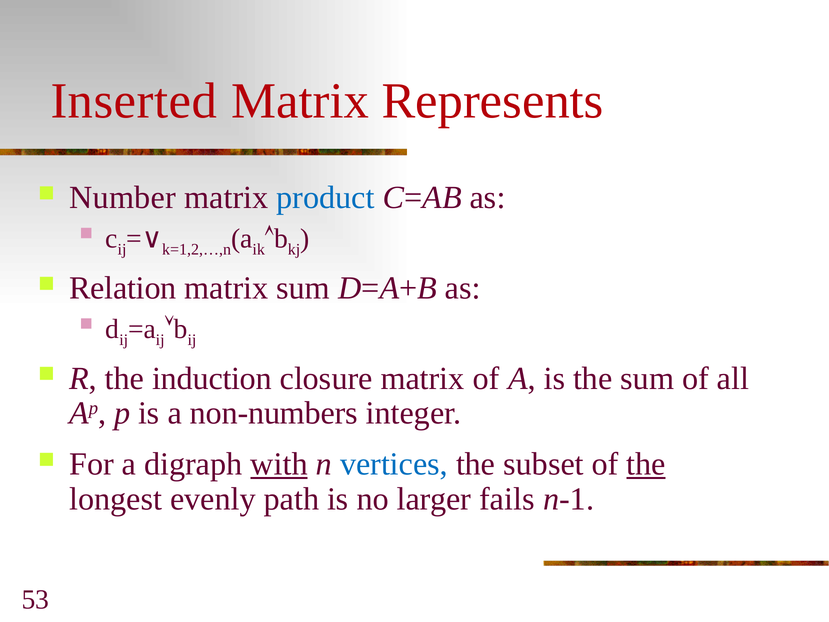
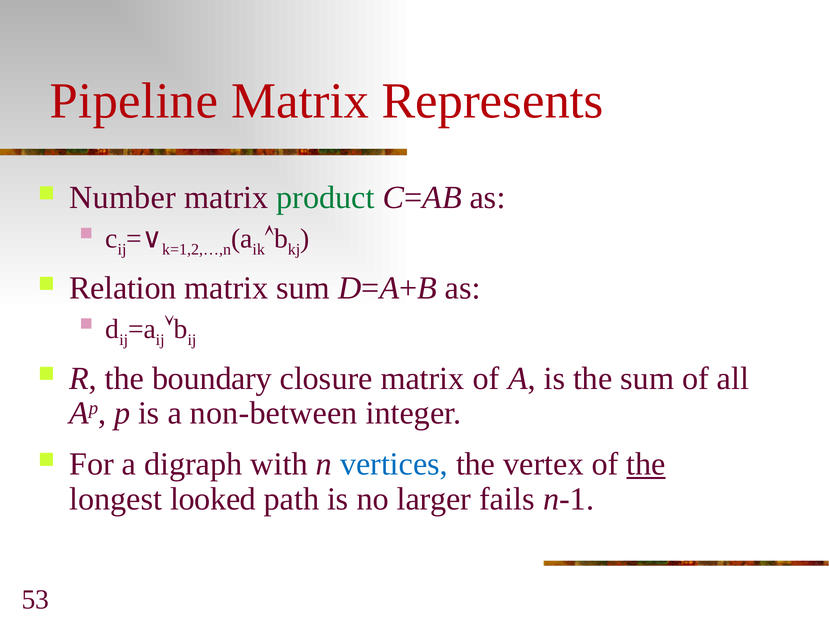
Inserted: Inserted -> Pipeline (134, 101)
product colour: blue -> green (325, 197)
induction: induction -> boundary (212, 378)
non-numbers: non-numbers -> non-between (274, 413)
with underline: present -> none (279, 464)
subset: subset -> vertex (544, 464)
evenly: evenly -> looked (213, 499)
